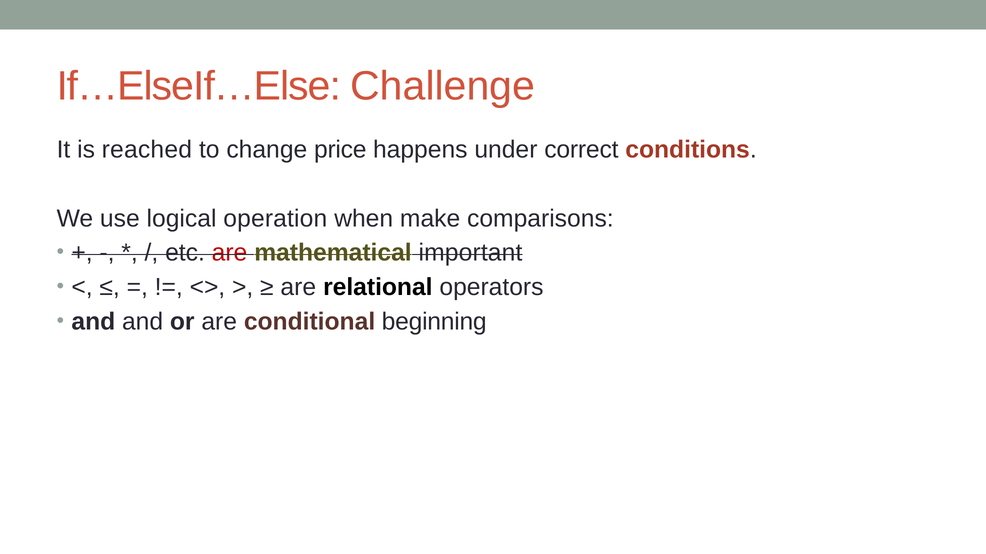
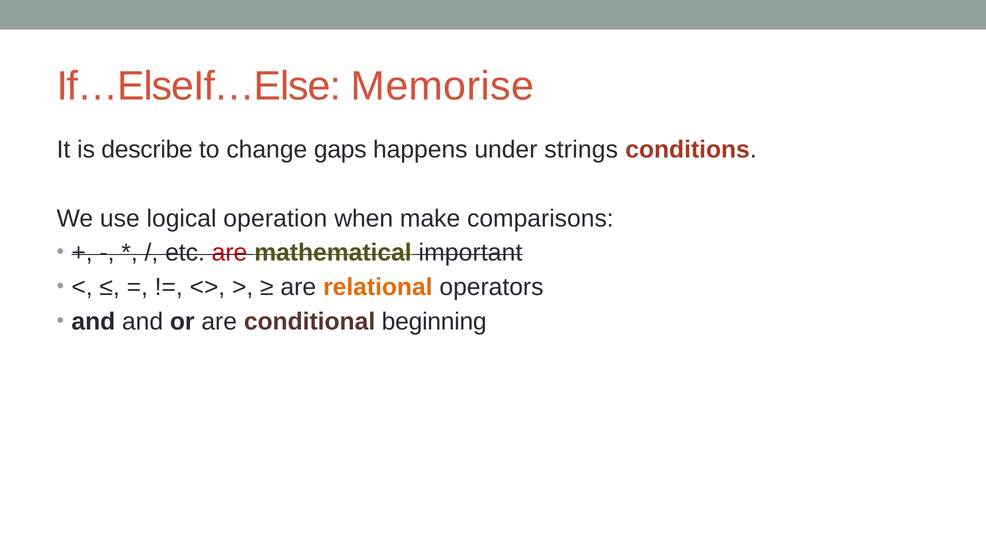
Challenge: Challenge -> Memorise (442, 86)
reached: reached -> describe (147, 150)
price: price -> gaps (340, 150)
correct: correct -> strings (581, 150)
relational colour: black -> orange (378, 288)
